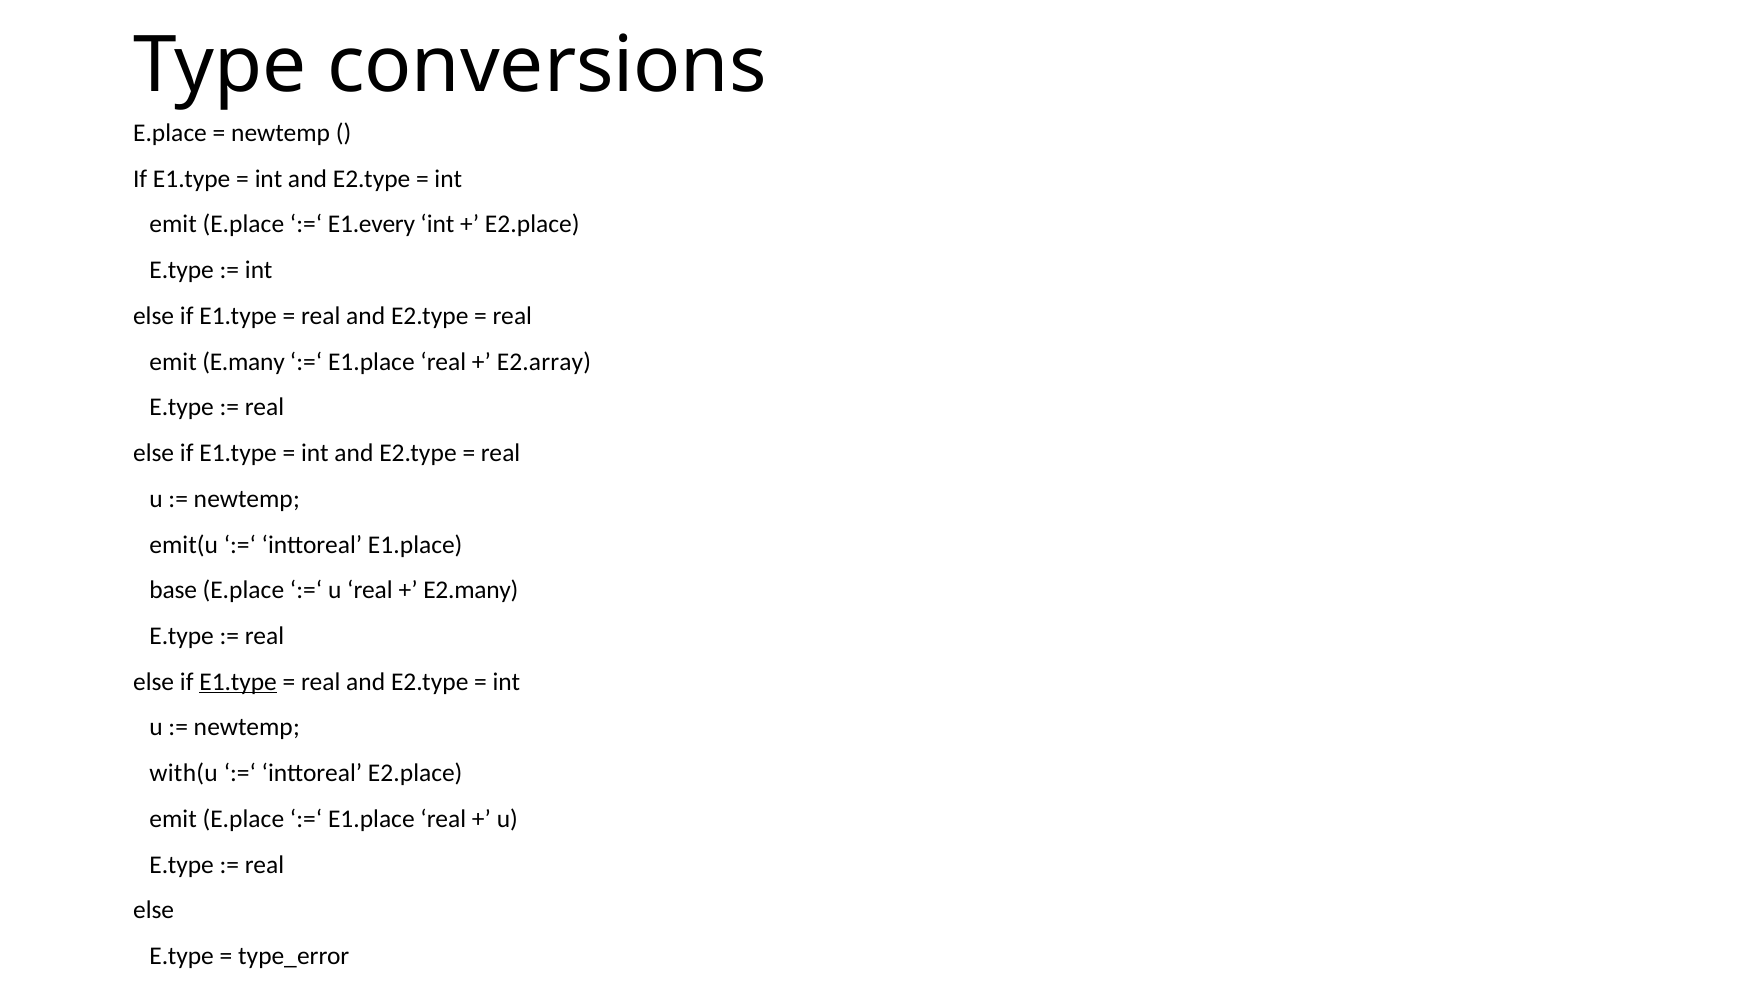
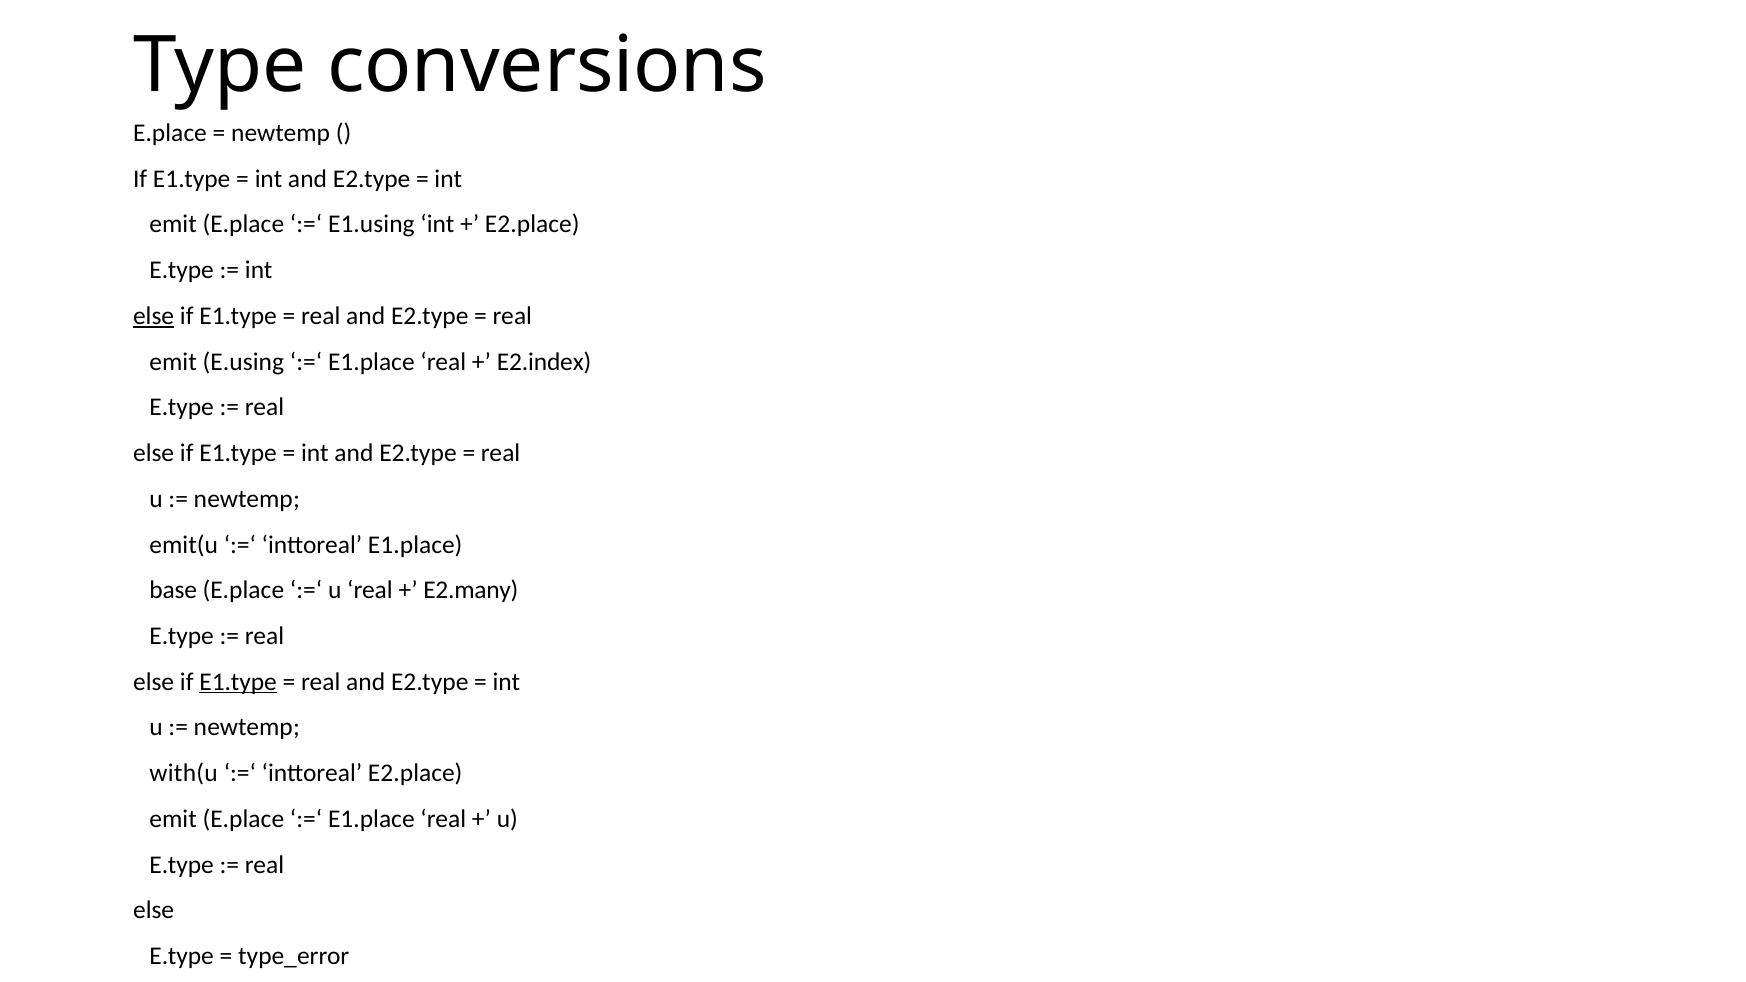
E1.every: E1.every -> E1.using (371, 225)
else underline: none -> present (154, 316)
E.many: E.many -> E.using (243, 362)
E2.array: E2.array -> E2.index (544, 362)
